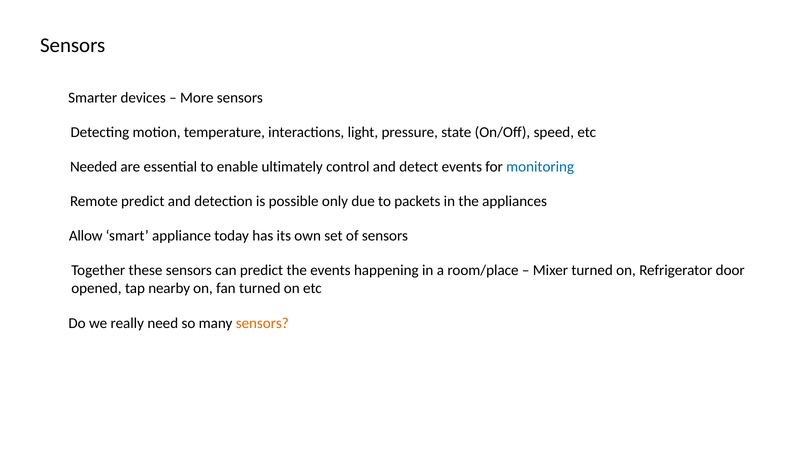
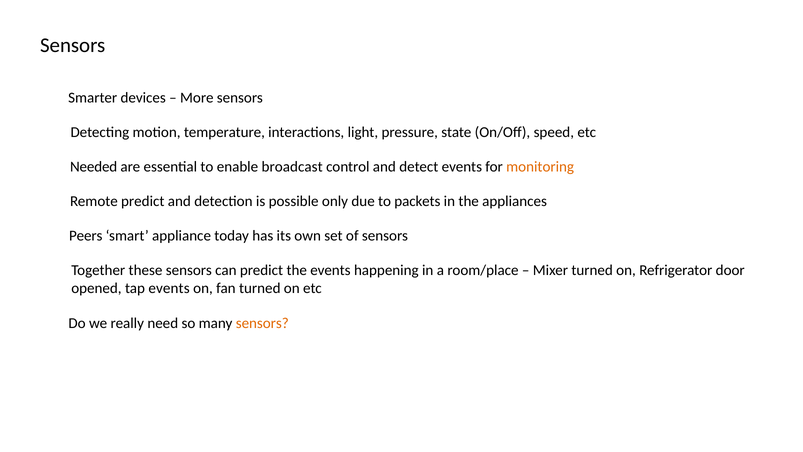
ultimately: ultimately -> broadcast (292, 167)
monitoring colour: blue -> orange (540, 167)
Allow: Allow -> Peers (86, 236)
tap nearby: nearby -> events (169, 288)
